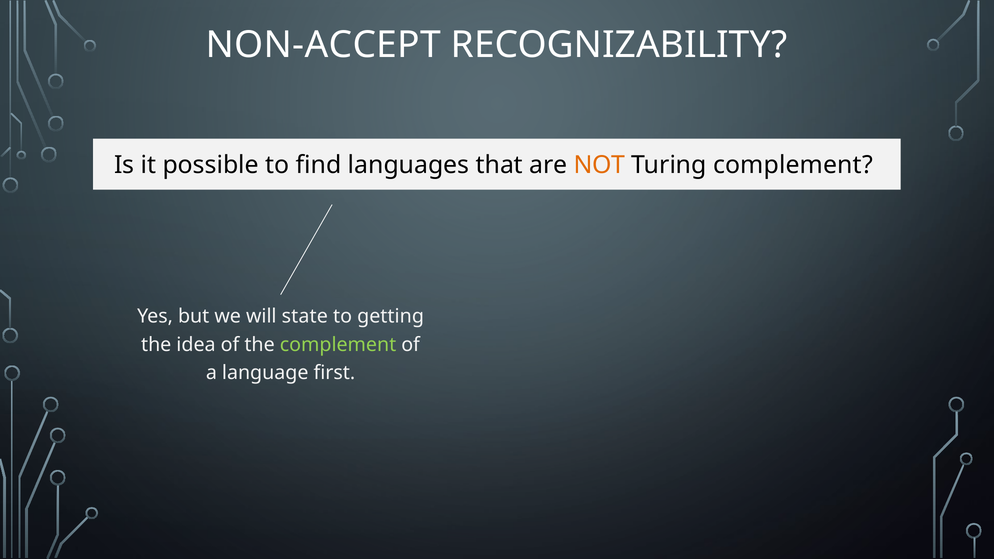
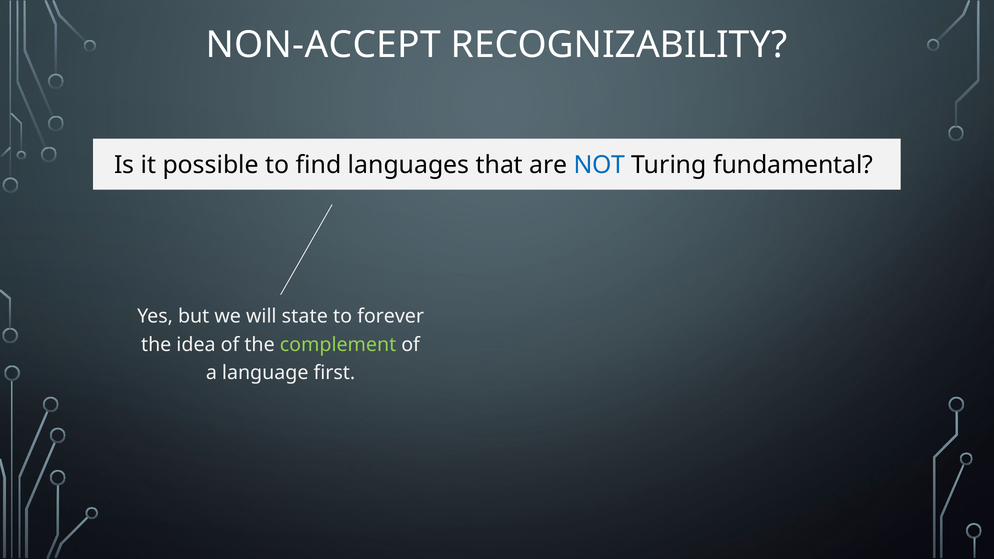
NOT colour: orange -> blue (599, 165)
Turing complement: complement -> fundamental (793, 165)
getting: getting -> forever (391, 316)
